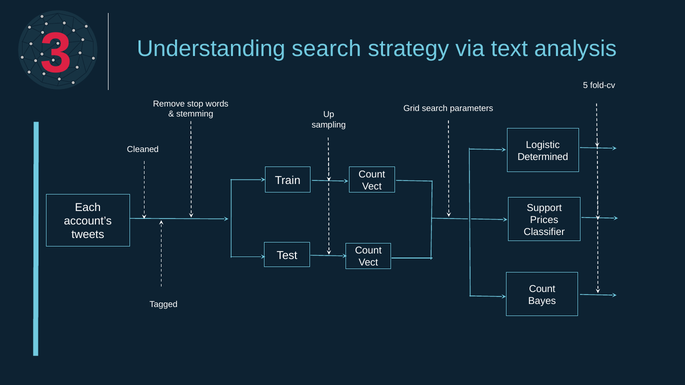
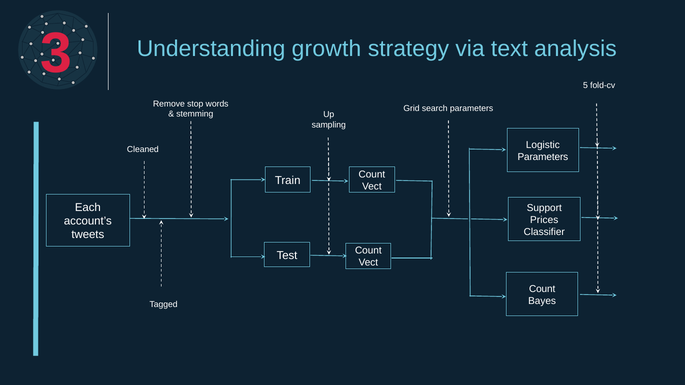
Understanding search: search -> growth (326, 49)
Determined: Determined -> Parameters (543, 157)
